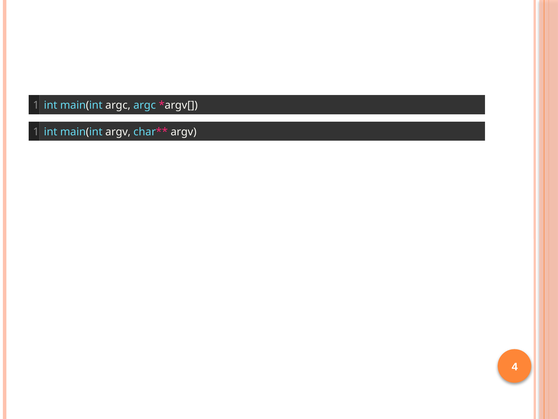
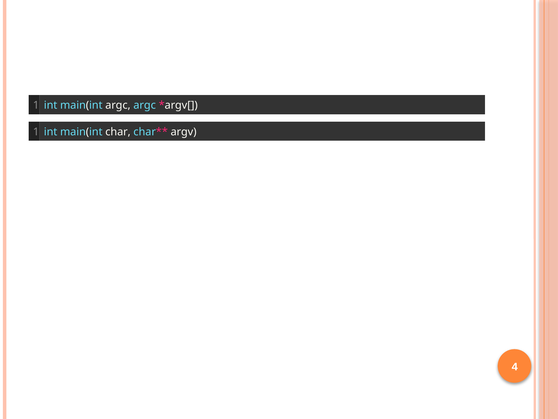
main(int argv: argv -> char (118, 132)
